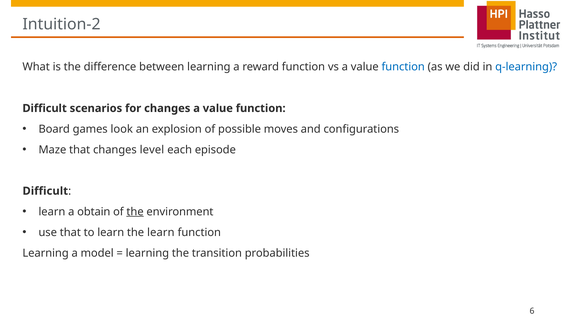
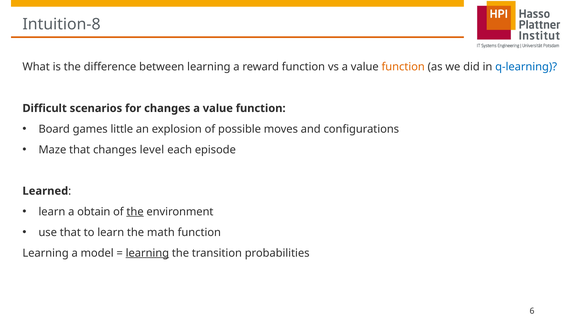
Intuition-2: Intuition-2 -> Intuition-8 (62, 24)
function colour: blue -> orange (403, 67)
look: look -> little (122, 129)
Difficult: Difficult -> Learned (45, 191)
the learn: learn -> math (161, 232)
learning underline: none -> present (147, 253)
